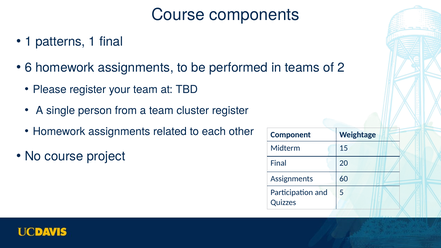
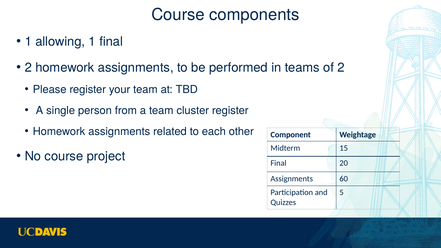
patterns: patterns -> allowing (60, 42)
6: 6 -> 2 (28, 68)
